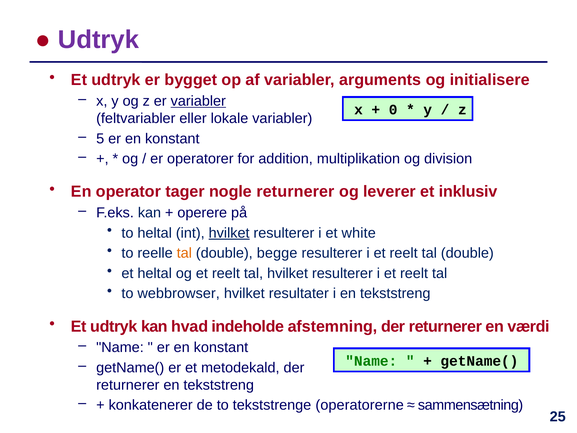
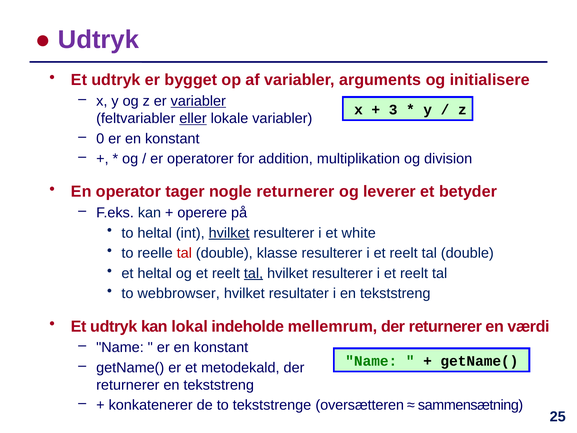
0: 0 -> 3 (393, 110)
eller underline: none -> present (193, 118)
5: 5 -> 0 (100, 139)
inklusiv: inklusiv -> betyder (468, 192)
tal colour: orange -> red (184, 253)
begge: begge -> klasse (277, 253)
tal underline: none -> present (254, 273)
hvad: hvad -> lokal (190, 326)
afstemning: afstemning -> mellemrum (333, 326)
operatorerne: operatorerne -> oversætteren (360, 405)
